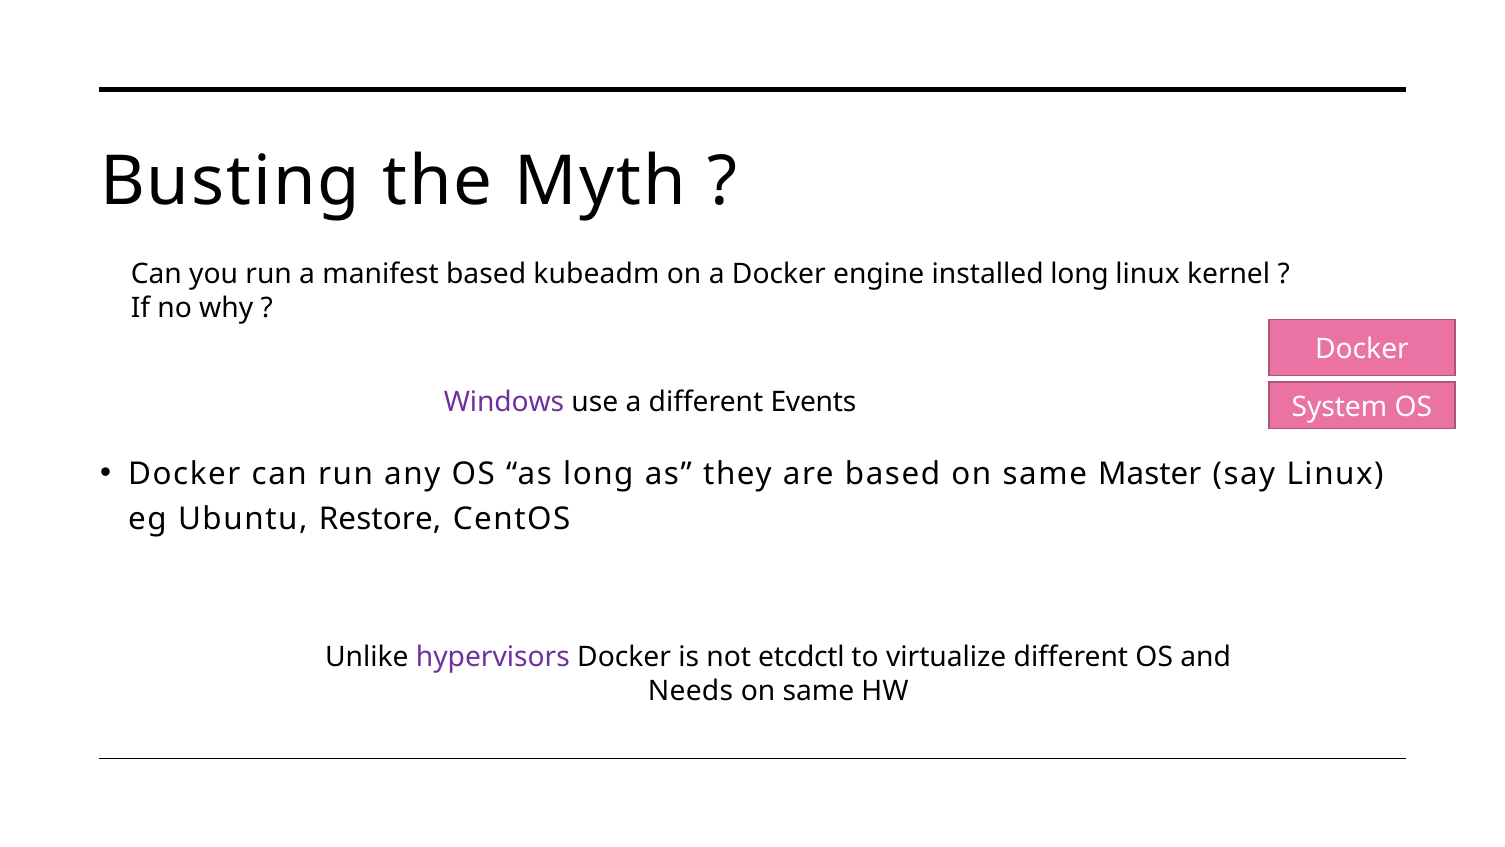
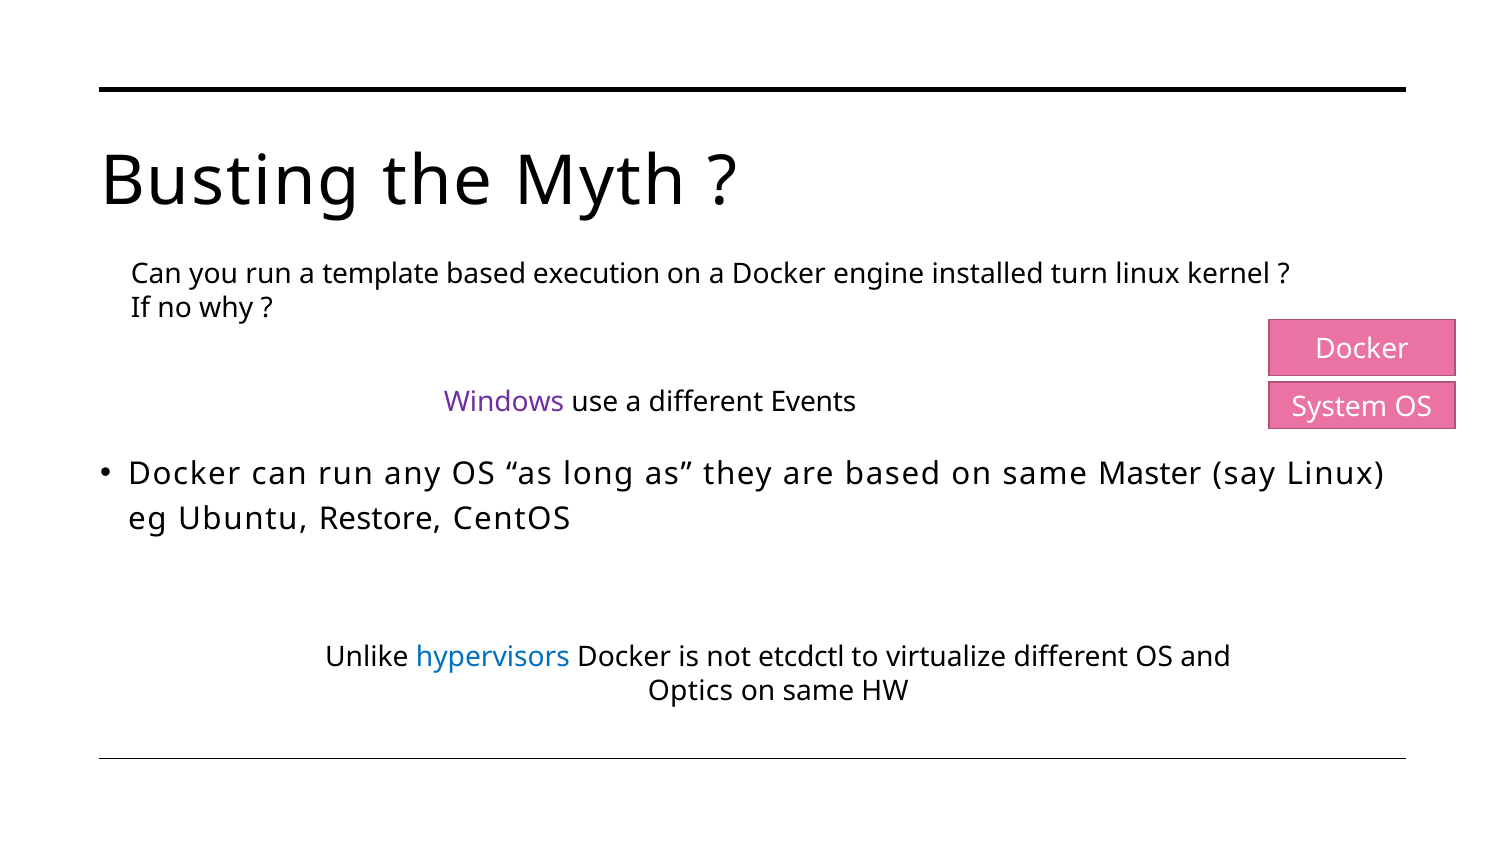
manifest: manifest -> template (381, 274)
kubeadm: kubeadm -> execution (597, 274)
installed long: long -> turn (1079, 274)
hypervisors colour: purple -> blue (493, 657)
Needs: Needs -> Optics (691, 691)
